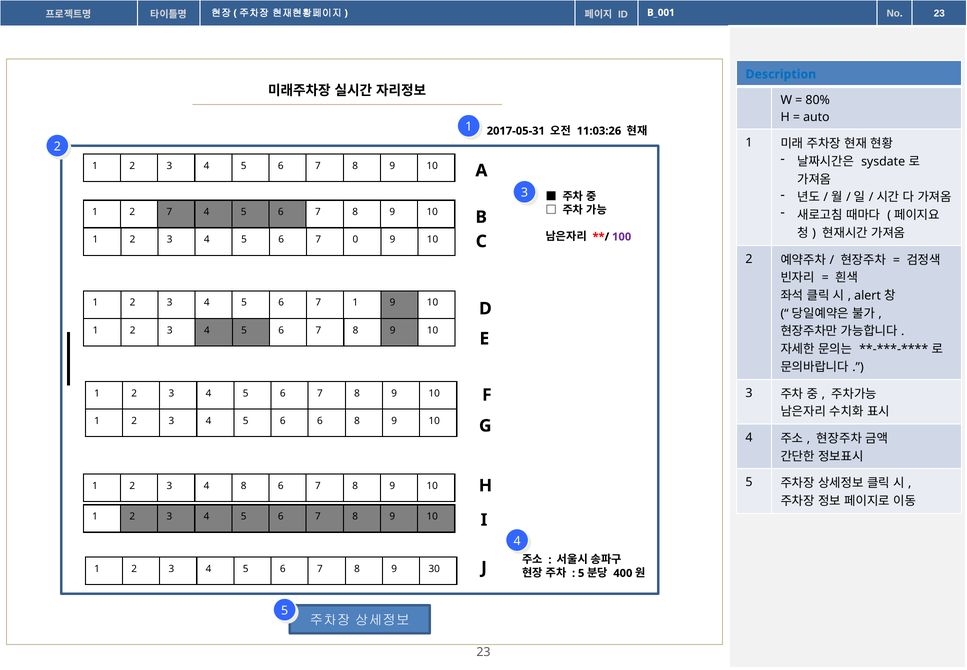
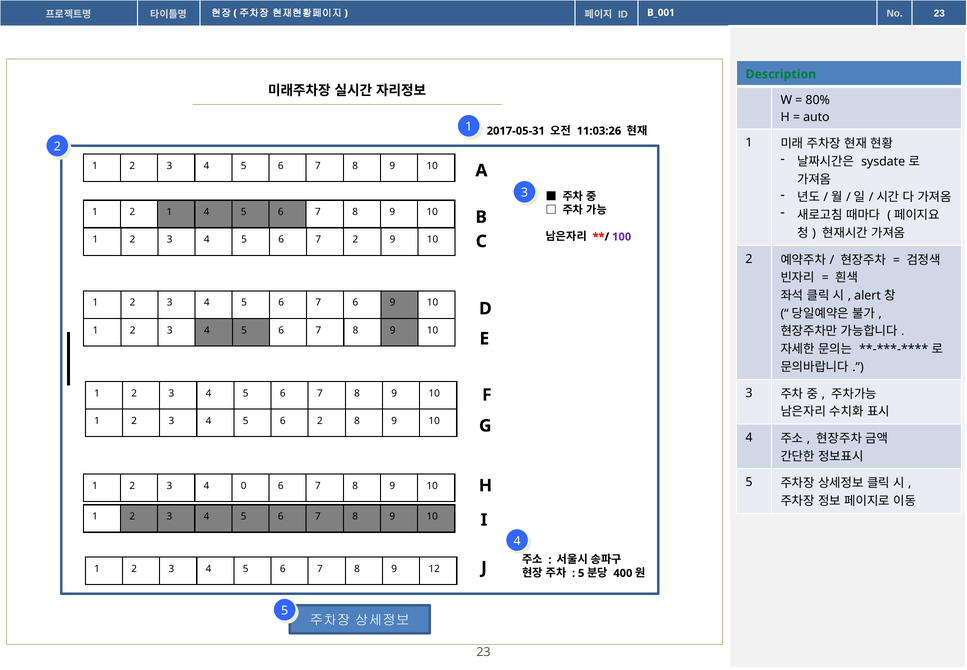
Description colour: blue -> green (781, 74)
2 7: 7 -> 1 (169, 212)
7 0: 0 -> 2 (355, 240)
7 1: 1 -> 6 (355, 302)
6 6: 6 -> 2 (320, 420)
4 8: 8 -> 0 (244, 486)
30: 30 -> 12 (434, 569)
